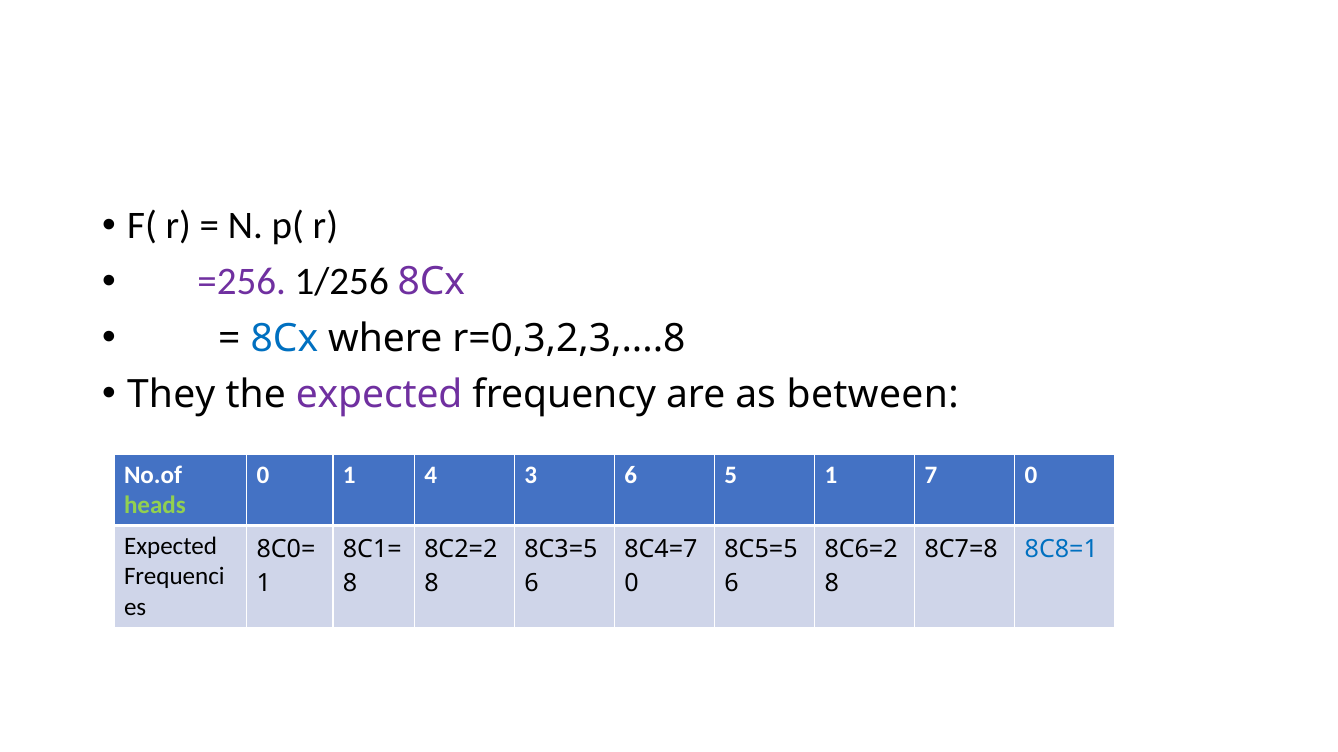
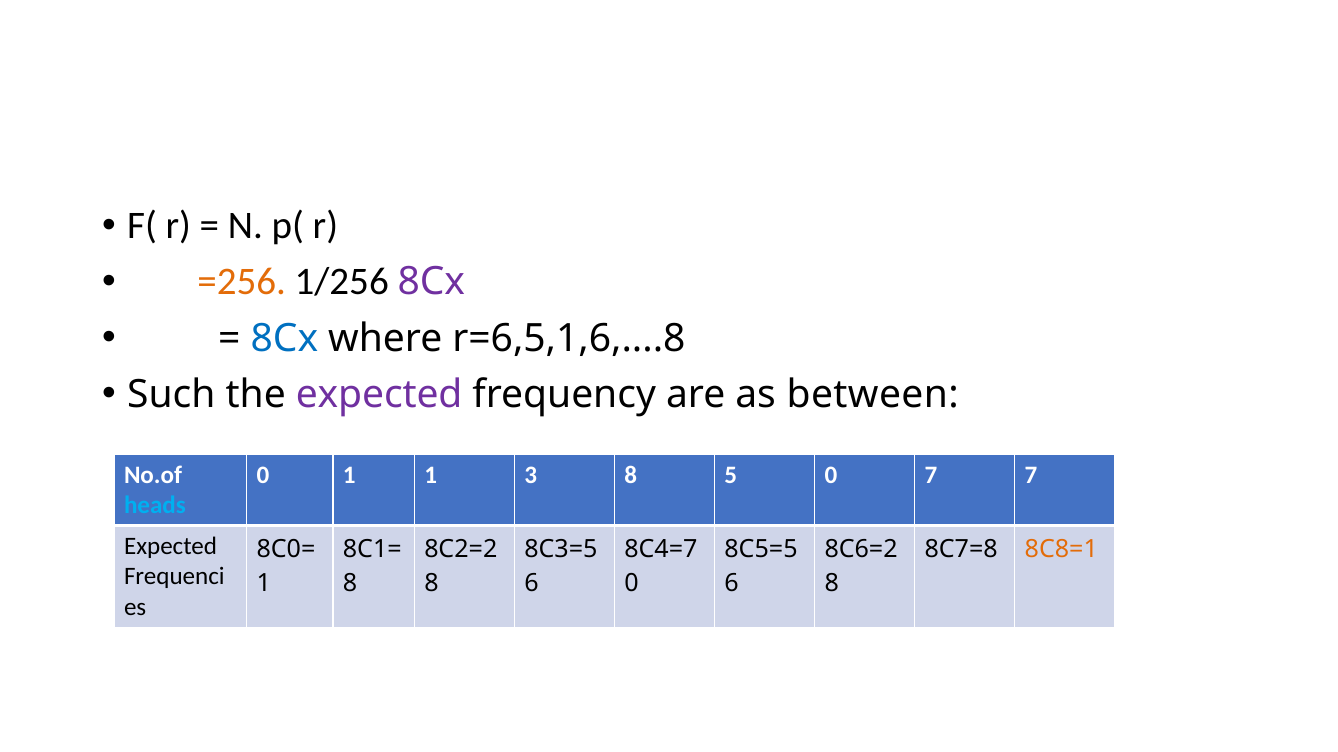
=256 colour: purple -> orange (242, 282)
r=0,3,2,3,....8: r=0,3,2,3,....8 -> r=6,5,1,6,....8 (569, 338)
They: They -> Such (171, 395)
1 4: 4 -> 1 (431, 475)
3 6: 6 -> 8 (631, 475)
5 1: 1 -> 0 (831, 475)
7 0: 0 -> 7 (1031, 475)
heads colour: light green -> light blue (155, 506)
8C8=1 colour: blue -> orange (1061, 549)
